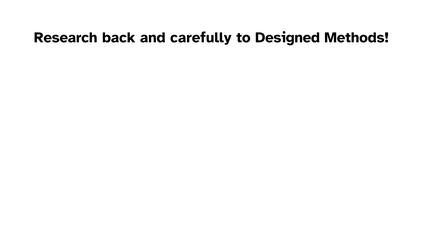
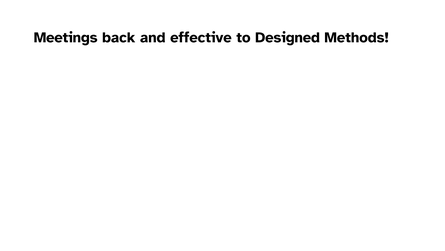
Research: Research -> Meetings (66, 37)
carefully: carefully -> effective (201, 37)
